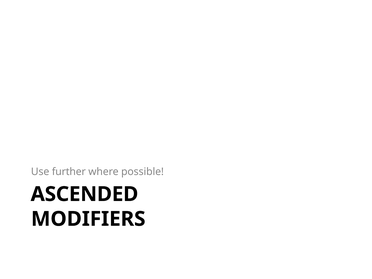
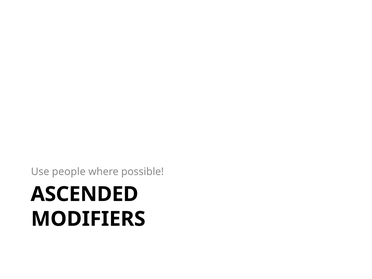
further: further -> people (69, 172)
